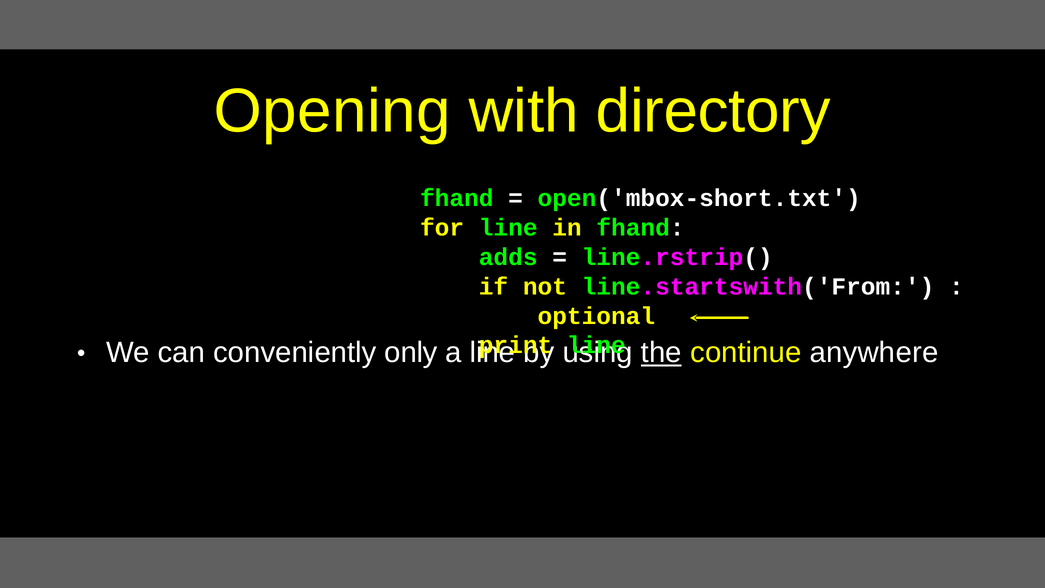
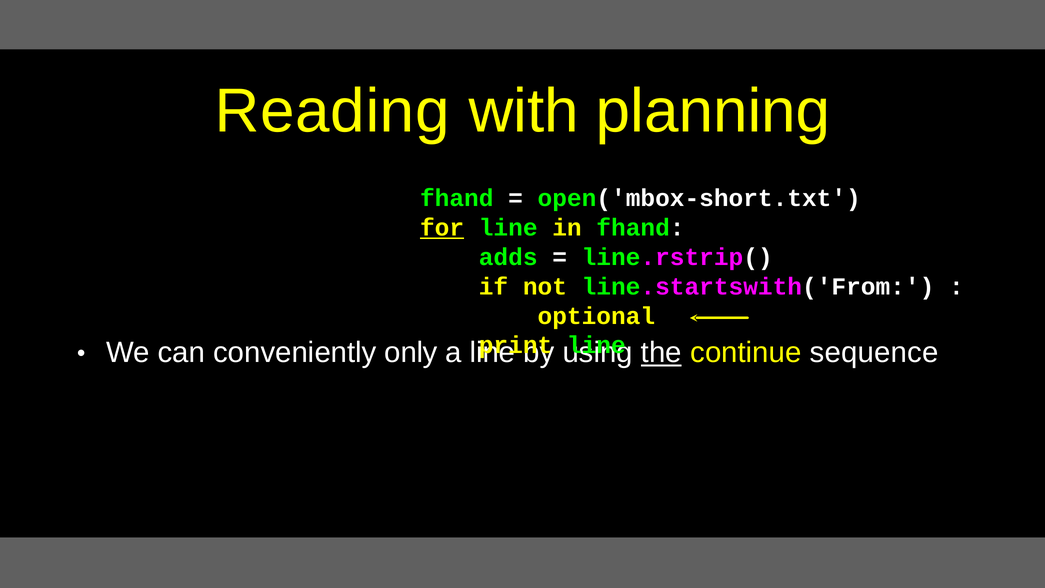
Opening: Opening -> Reading (332, 111)
directory: directory -> planning (713, 111)
for underline: none -> present (442, 228)
anywhere: anywhere -> sequence (874, 353)
